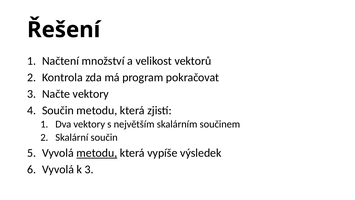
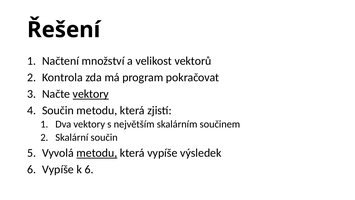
vektory underline: none -> present (91, 94)
Vyvolá: Vyvolá -> Vypíše (58, 169)
k 3: 3 -> 6 (89, 169)
